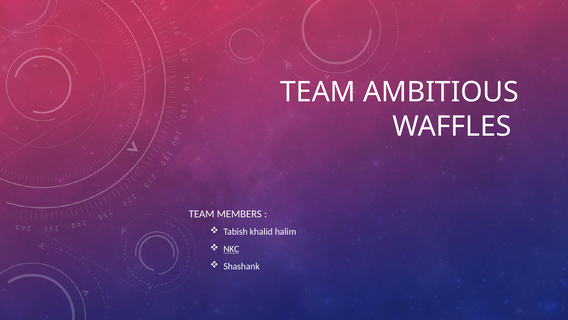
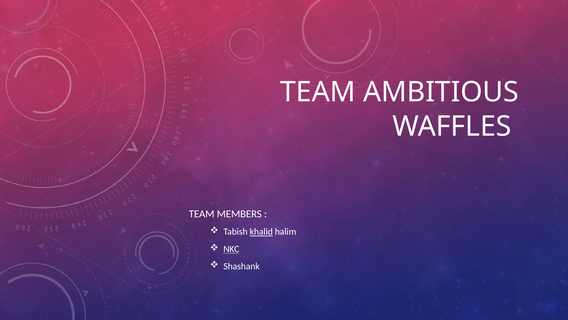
khalid underline: none -> present (261, 231)
